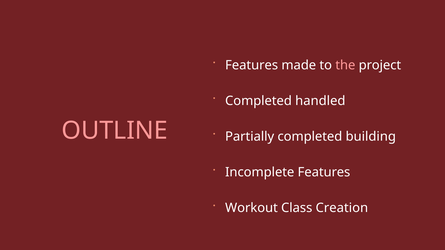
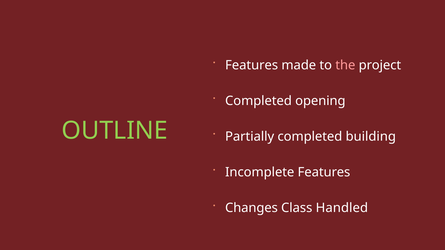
handled: handled -> opening (320, 101)
OUTLINE colour: pink -> light green (115, 131)
Workout: Workout -> Changes (251, 208)
Creation: Creation -> Handled (342, 208)
